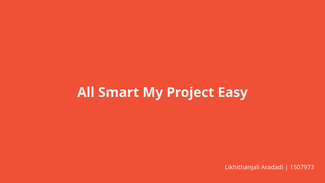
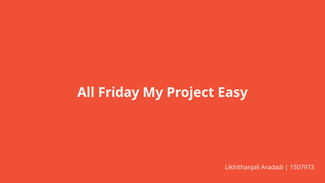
Smart: Smart -> Friday (119, 92)
